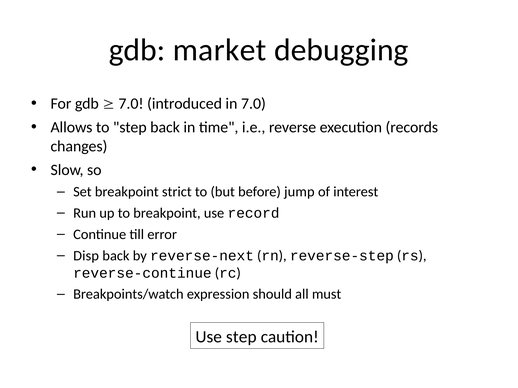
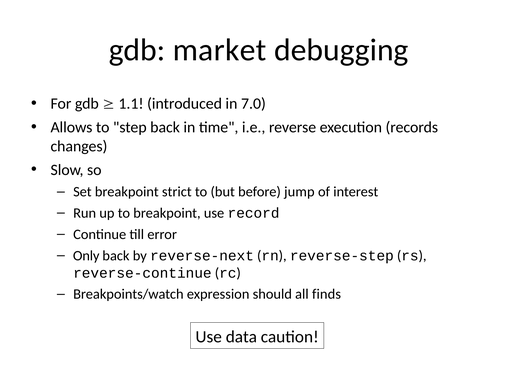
7.0: 7.0 -> 1.1 (131, 104)
Disp: Disp -> Only (86, 256)
must: must -> finds (327, 295)
Use step: step -> data (241, 337)
